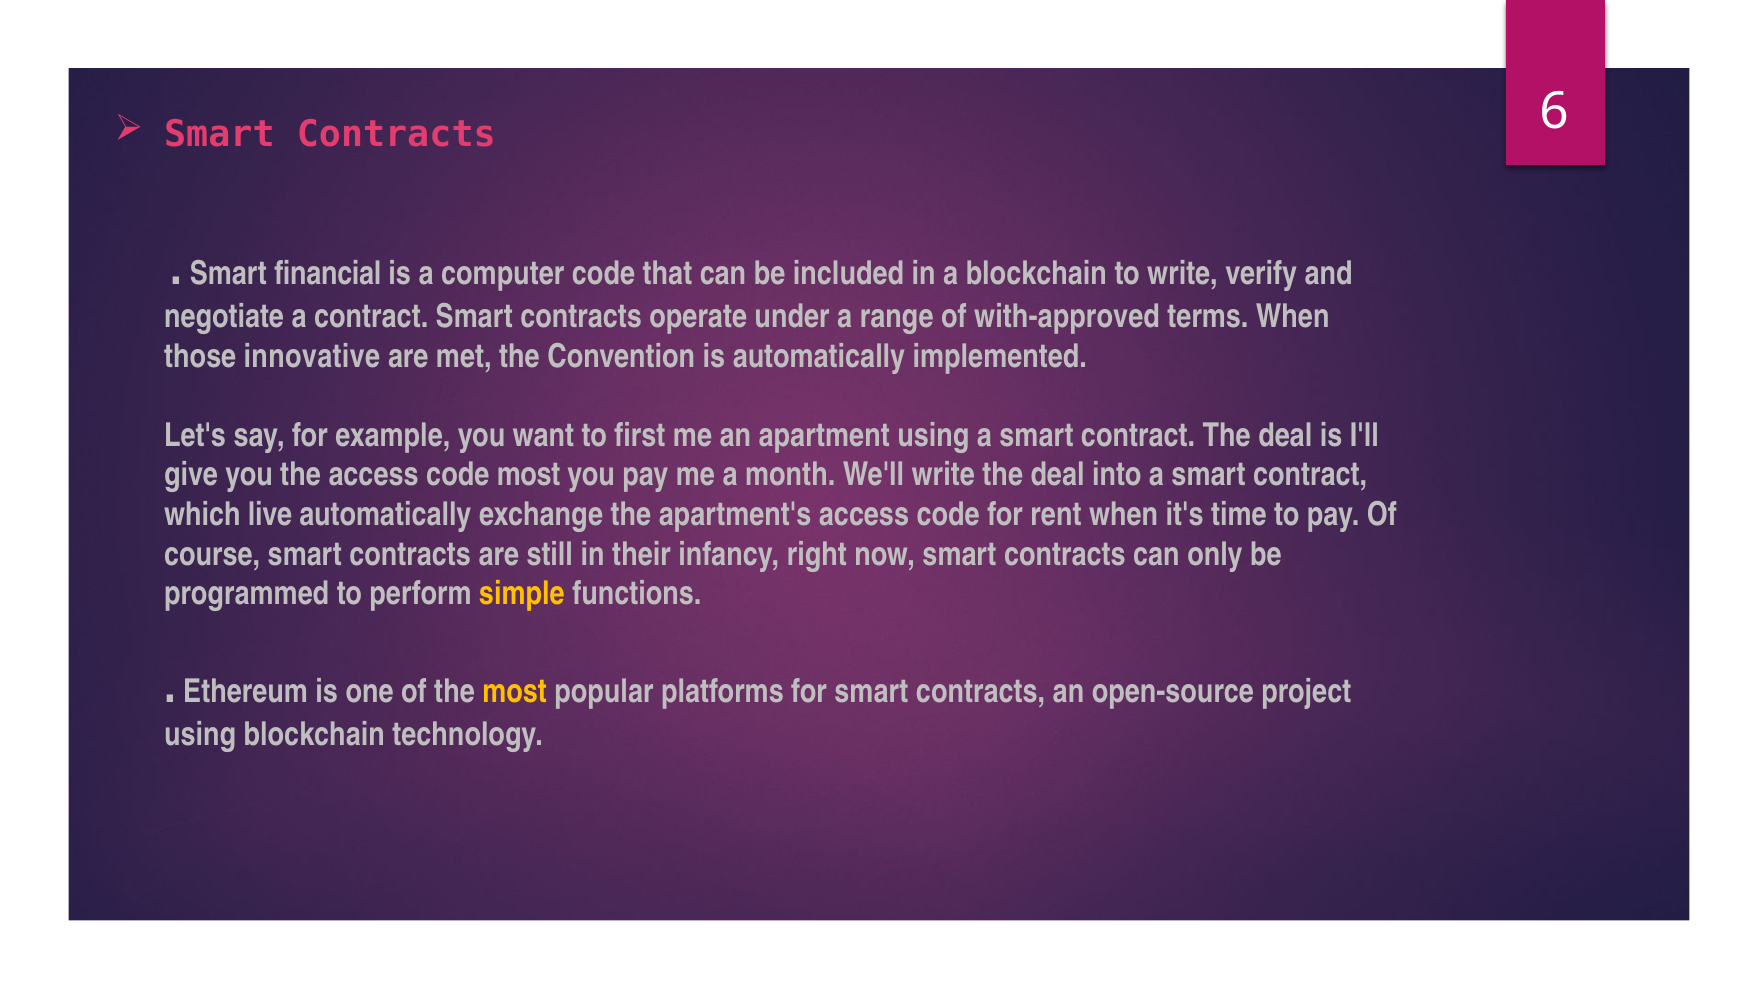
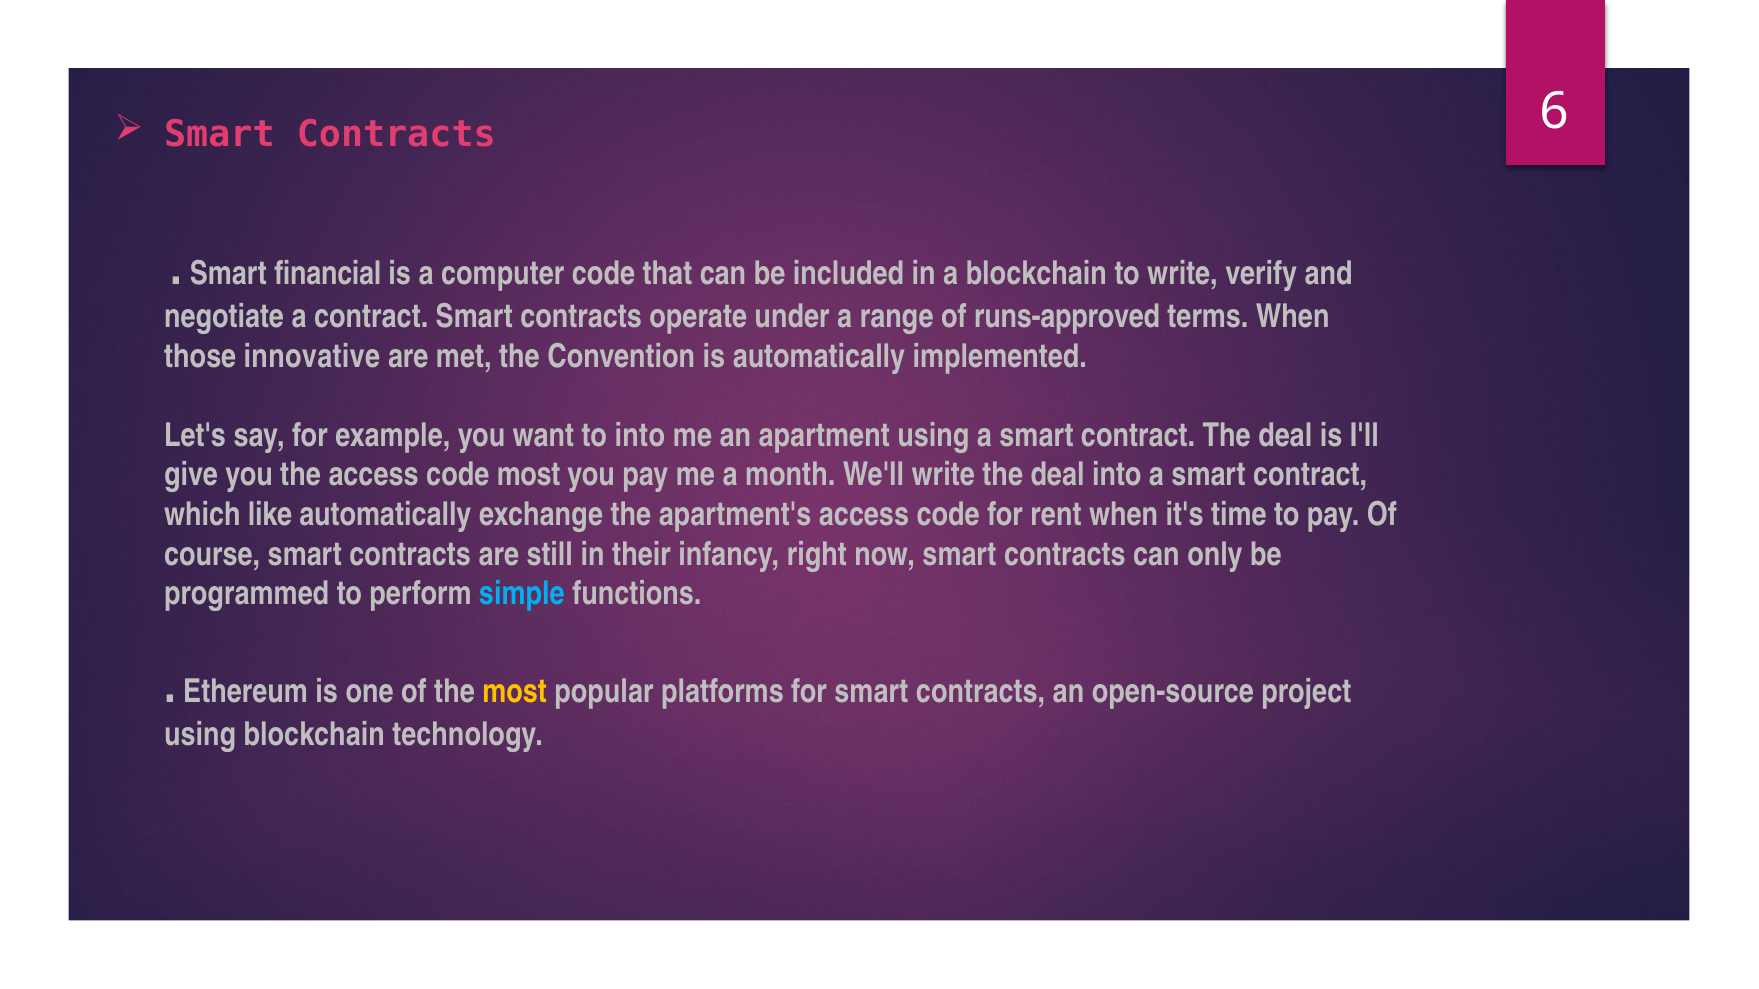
with-approved: with-approved -> runs-approved (1067, 317)
to first: first -> into (640, 436)
live: live -> like (270, 515)
simple colour: yellow -> light blue (522, 594)
